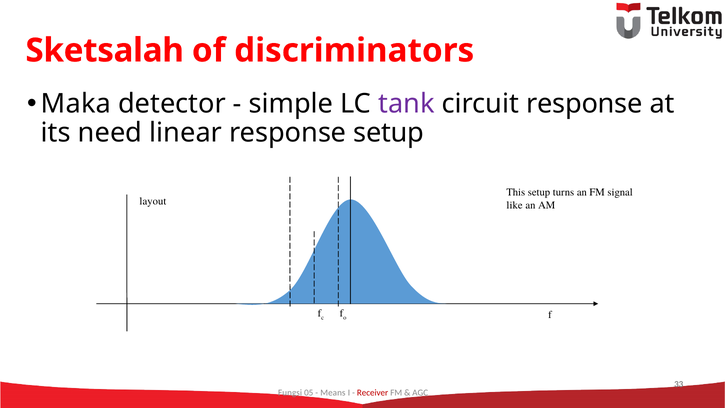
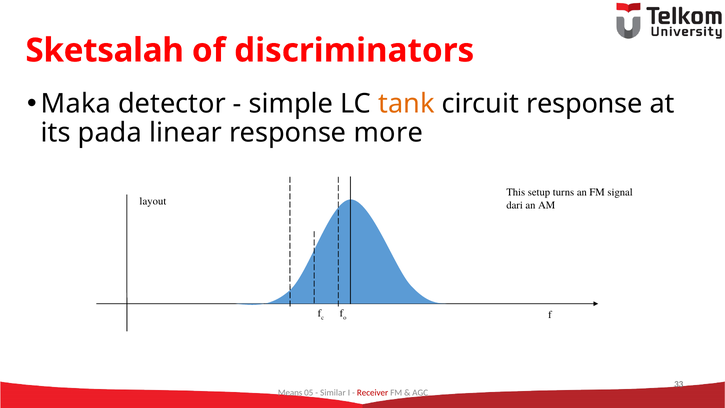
tank colour: purple -> orange (406, 104)
need: need -> pada (110, 133)
response setup: setup -> more (388, 133)
like: like -> dari (515, 205)
Fungsi: Fungsi -> Means (290, 393)
Means: Means -> Similar (333, 393)
